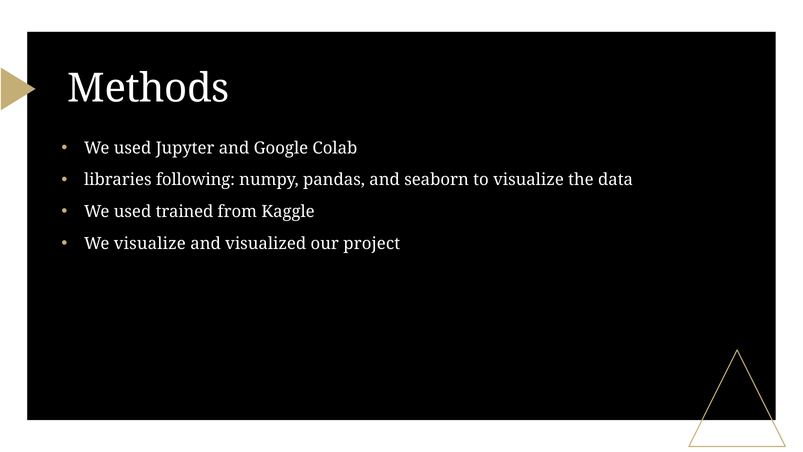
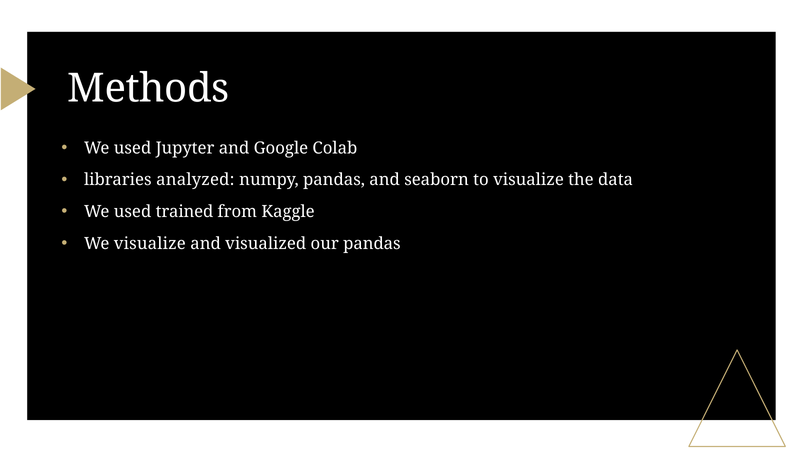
following: following -> analyzed (195, 180)
our project: project -> pandas (372, 243)
